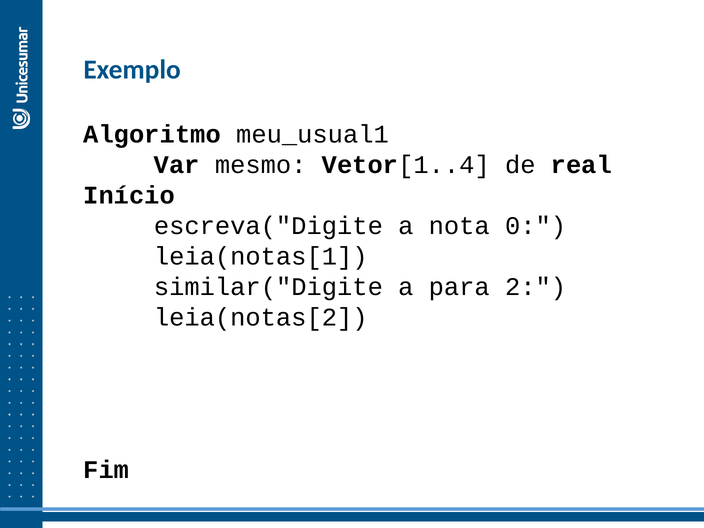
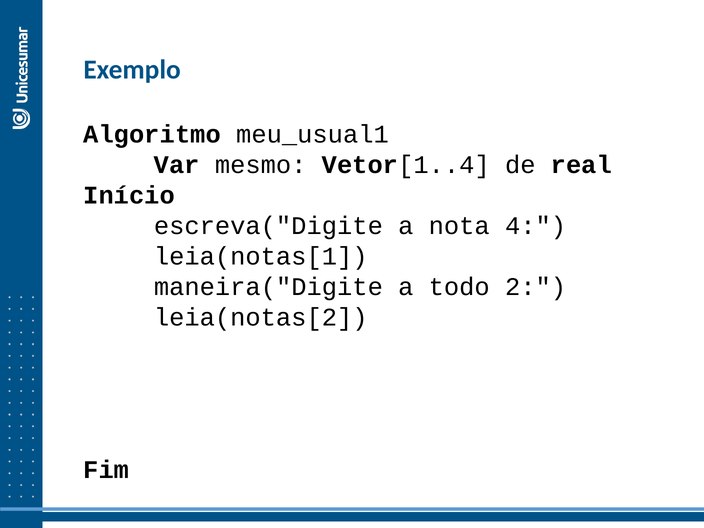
0: 0 -> 4 (536, 226)
similar("Digite: similar("Digite -> maneira("Digite (268, 287)
para: para -> todo (459, 287)
